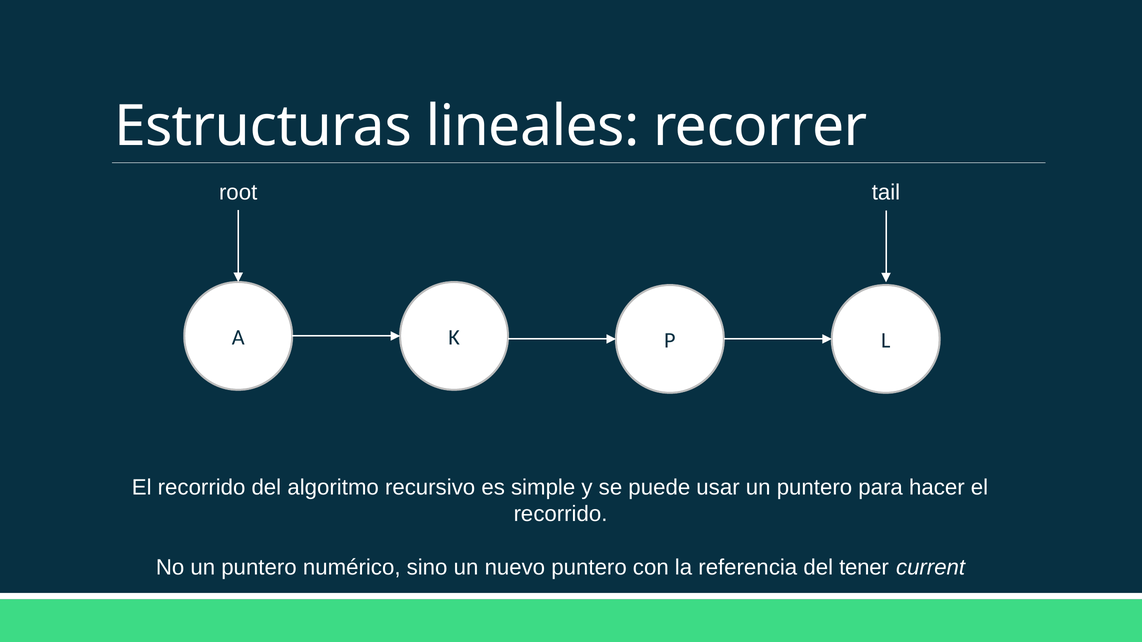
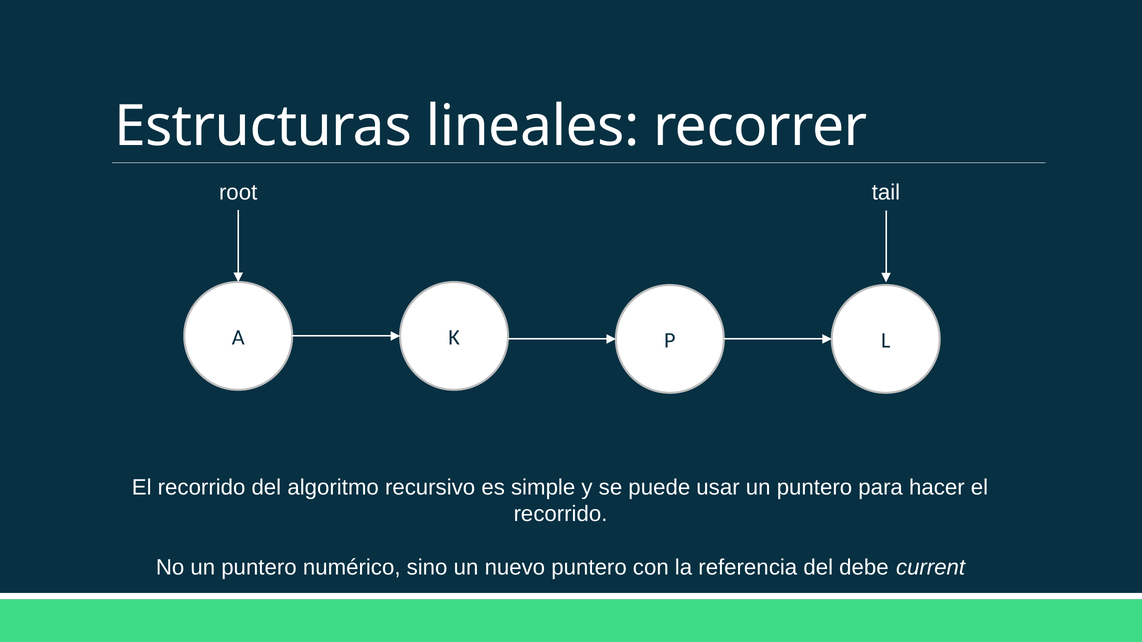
tener: tener -> debe (864, 568)
